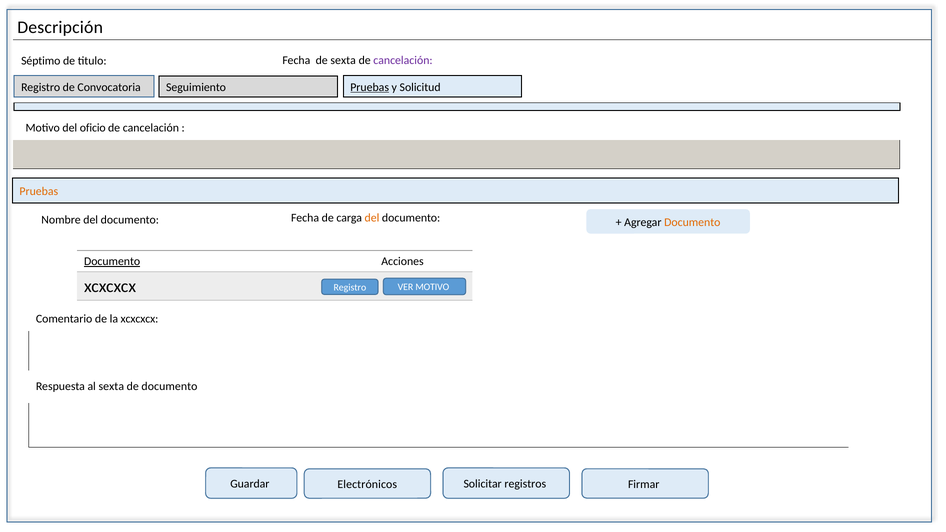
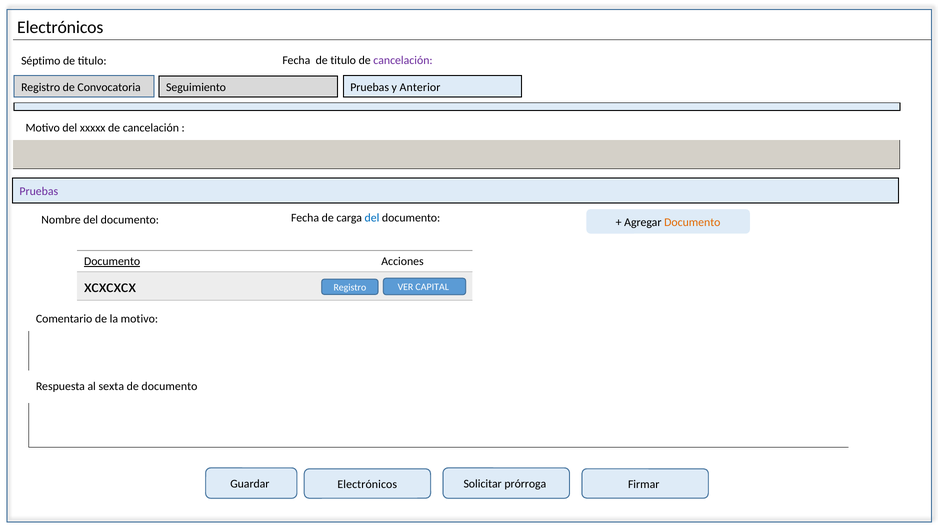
Descripción: Descripción -> Electrónicos (60, 27)
Fecha de sexta: sexta -> titulo (343, 60)
Pruebas underline: present -> none (370, 87)
Solicitud: Solicitud -> Anterior (420, 87)
oficio: oficio -> xxxxx (93, 128)
Pruebas colour: orange -> purple (39, 191)
del colour: orange -> blue (372, 218)
VER MOTIVO: MOTIVO -> CAPITAL (432, 287)
la xcxcxcx: xcxcxcx -> motivo (139, 319)
registros: registros -> prórroga (525, 484)
